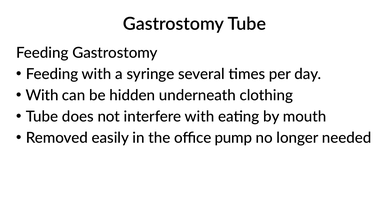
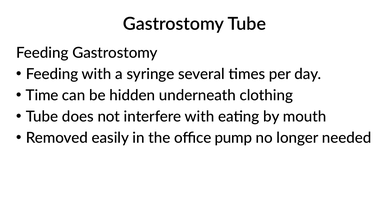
With: With -> Time (42, 96)
